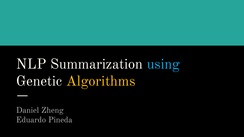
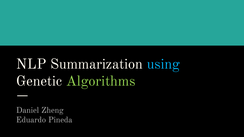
Algorithms colour: yellow -> light green (101, 81)
